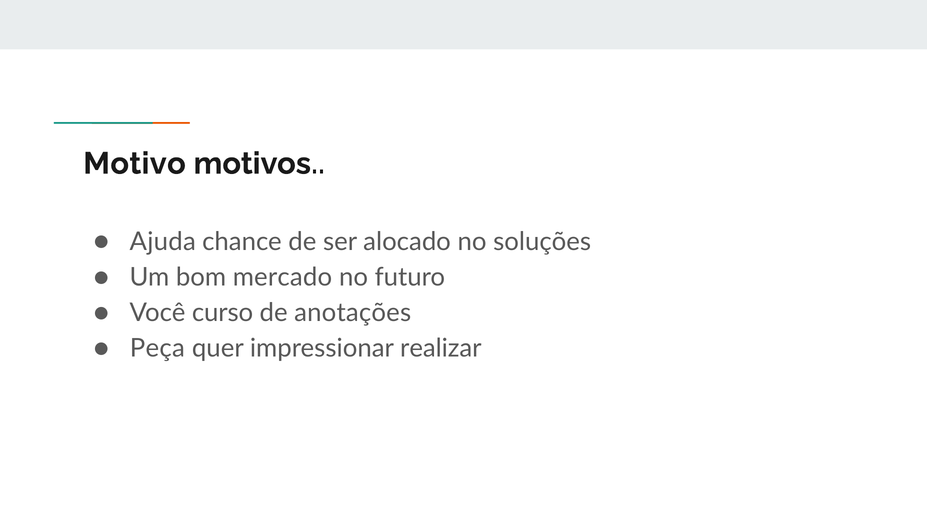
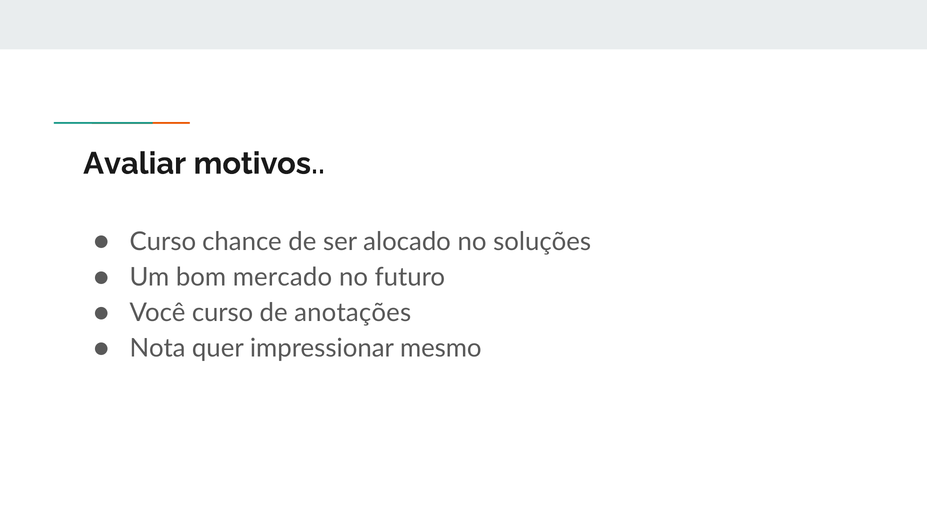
Motivo: Motivo -> Avaliar (135, 164)
Ajuda: Ajuda -> Curso (163, 242)
Peça: Peça -> Nota (158, 349)
realizar: realizar -> mesmo (441, 349)
